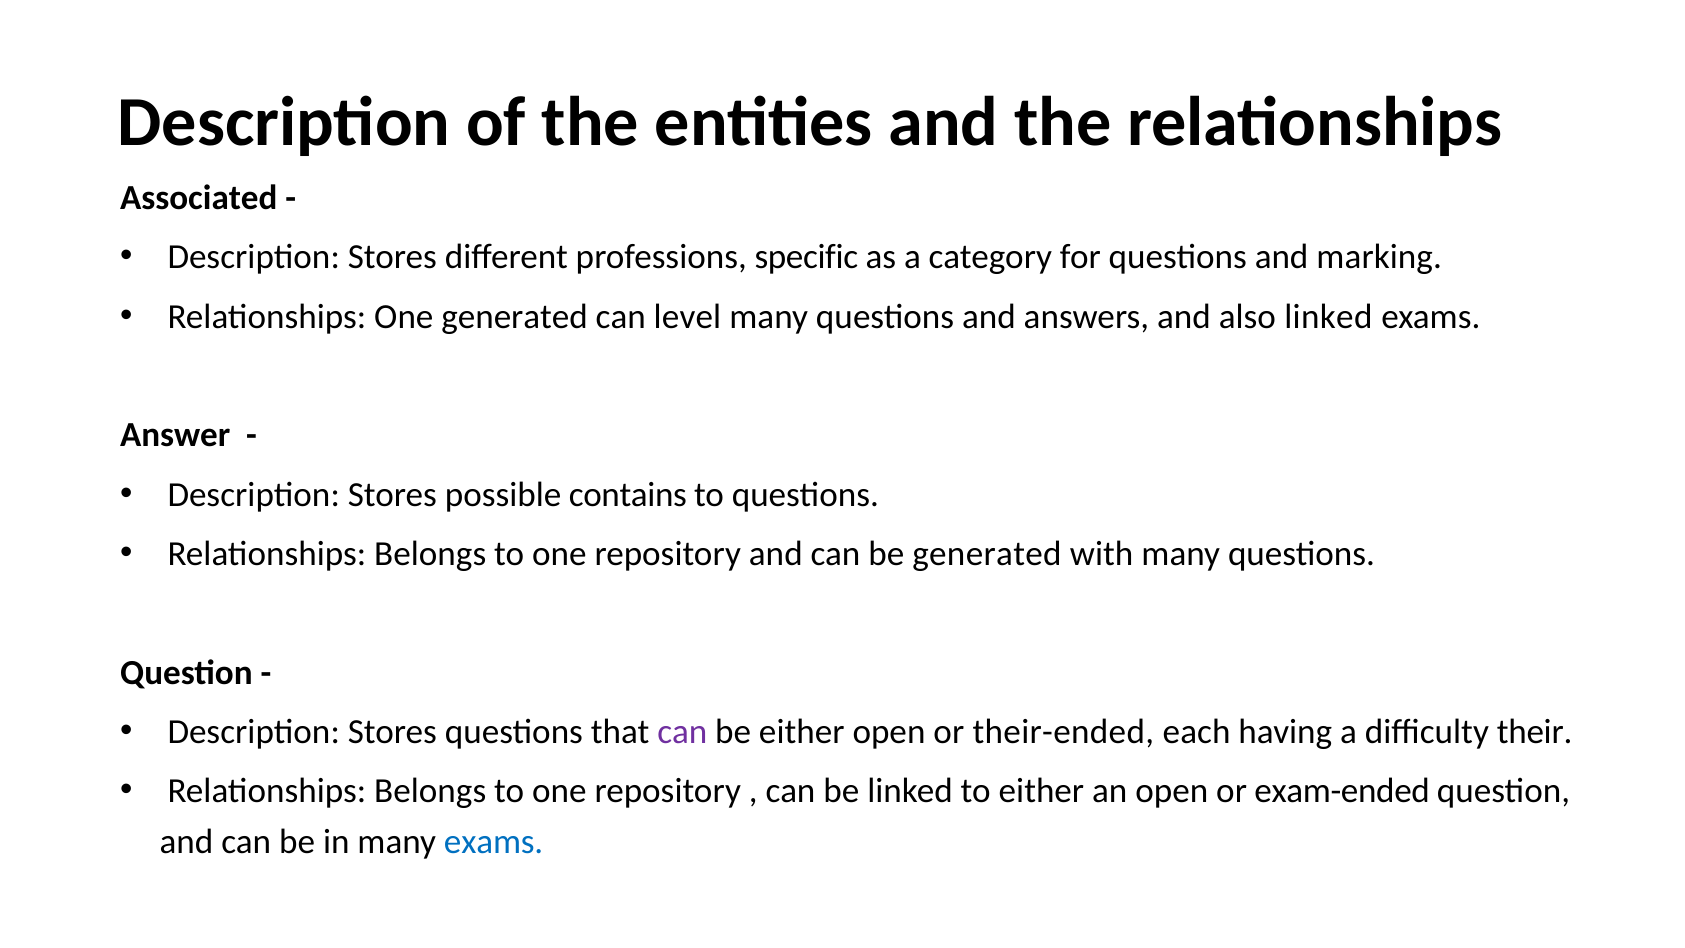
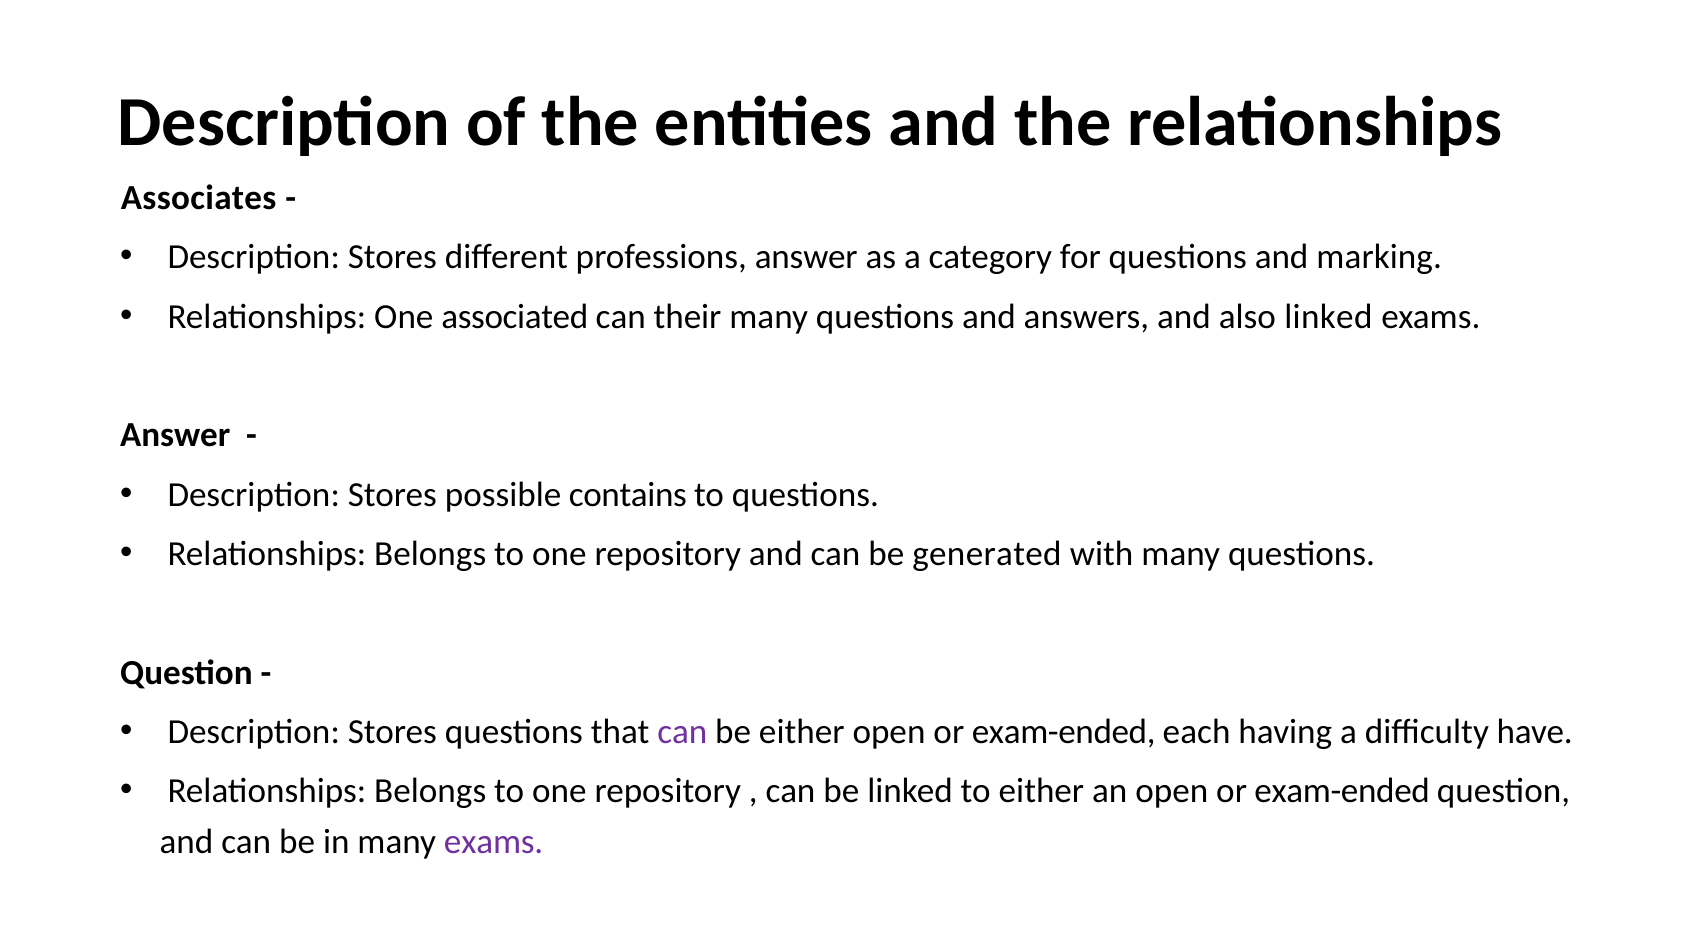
Associated: Associated -> Associates (199, 198)
professions specific: specific -> answer (806, 257)
One generated: generated -> associated (515, 317)
level: level -> their (688, 317)
either open or their-ended: their-ended -> exam-ended (1064, 732)
their: their -> have (1535, 732)
exams colour: blue -> purple (494, 842)
